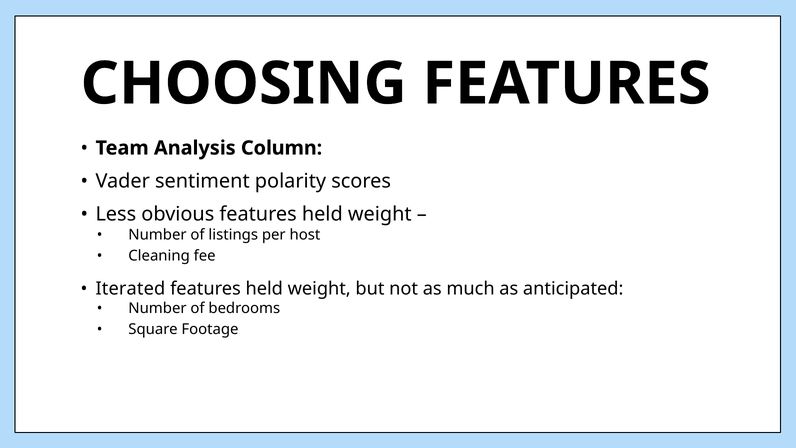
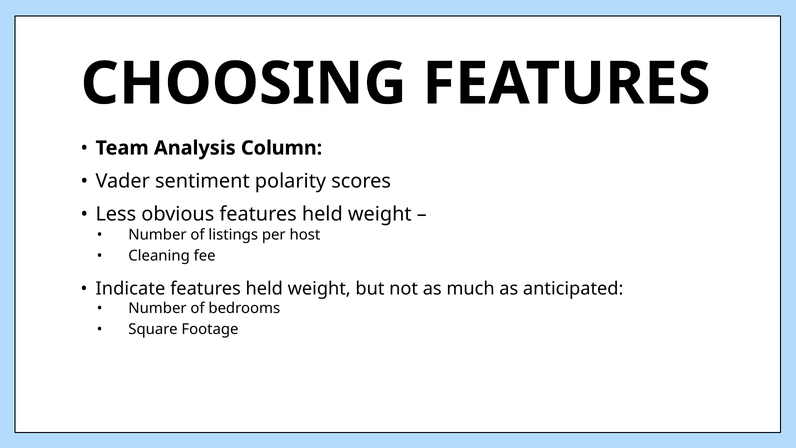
Iterated: Iterated -> Indicate (130, 289)
